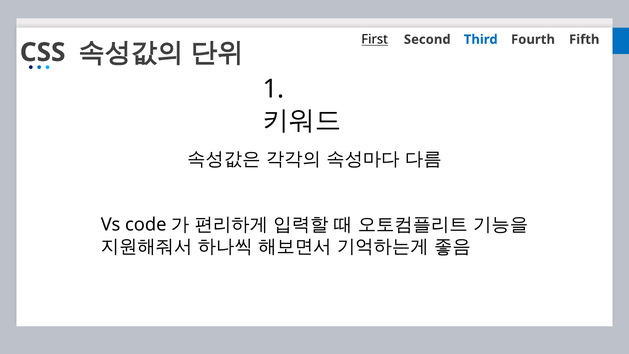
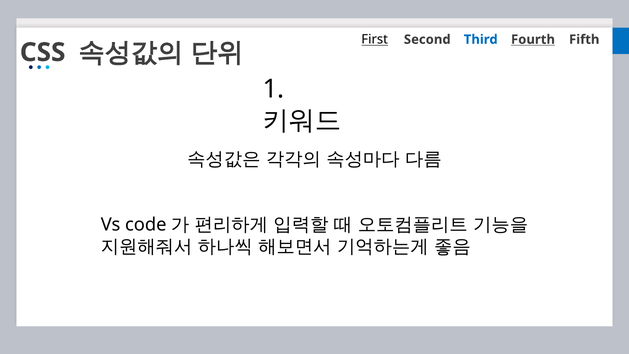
Fourth underline: none -> present (533, 39)
